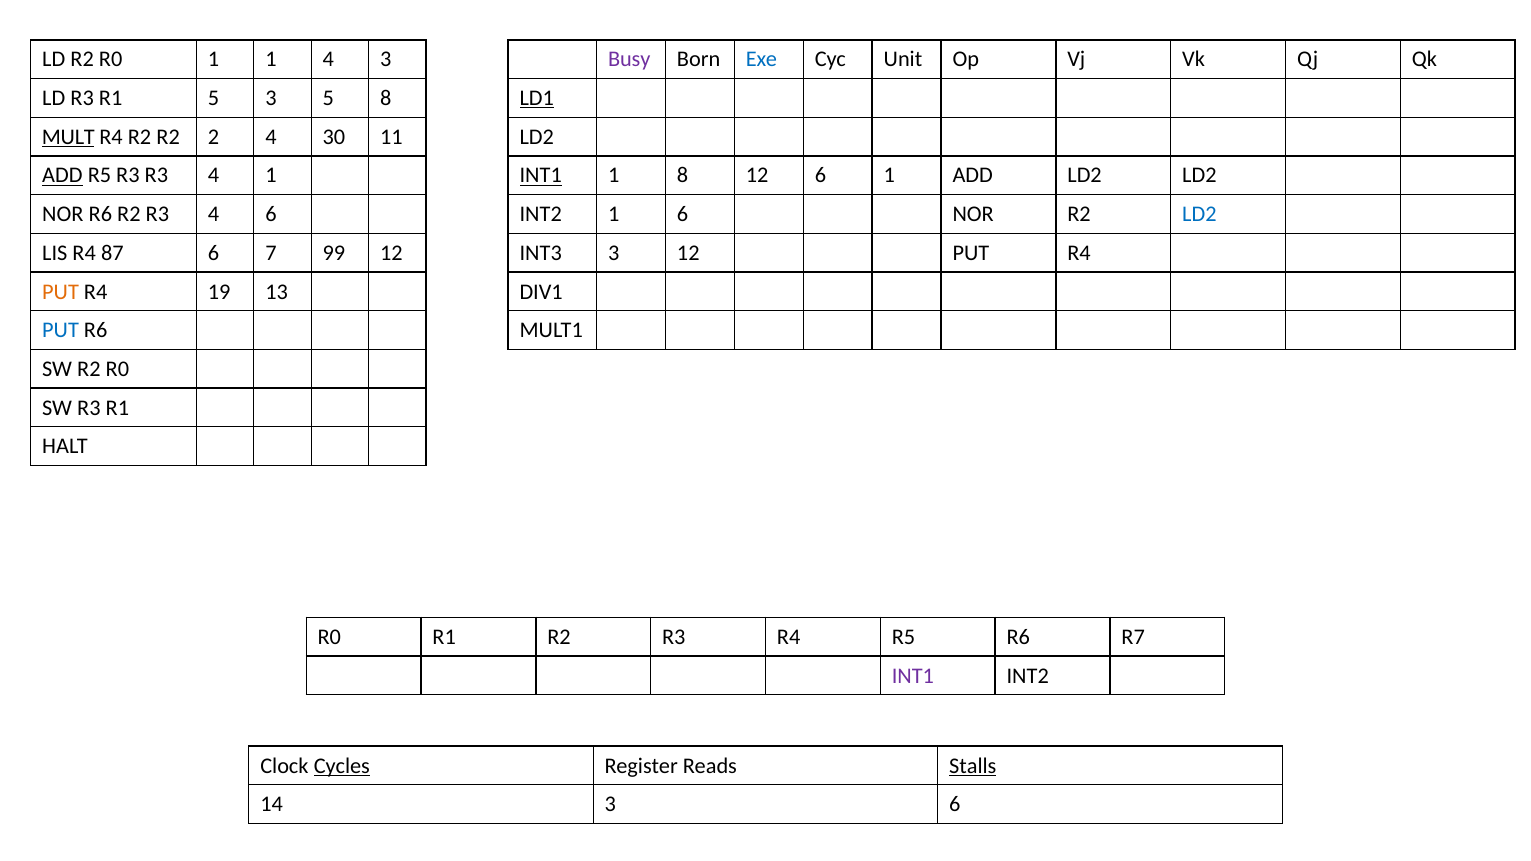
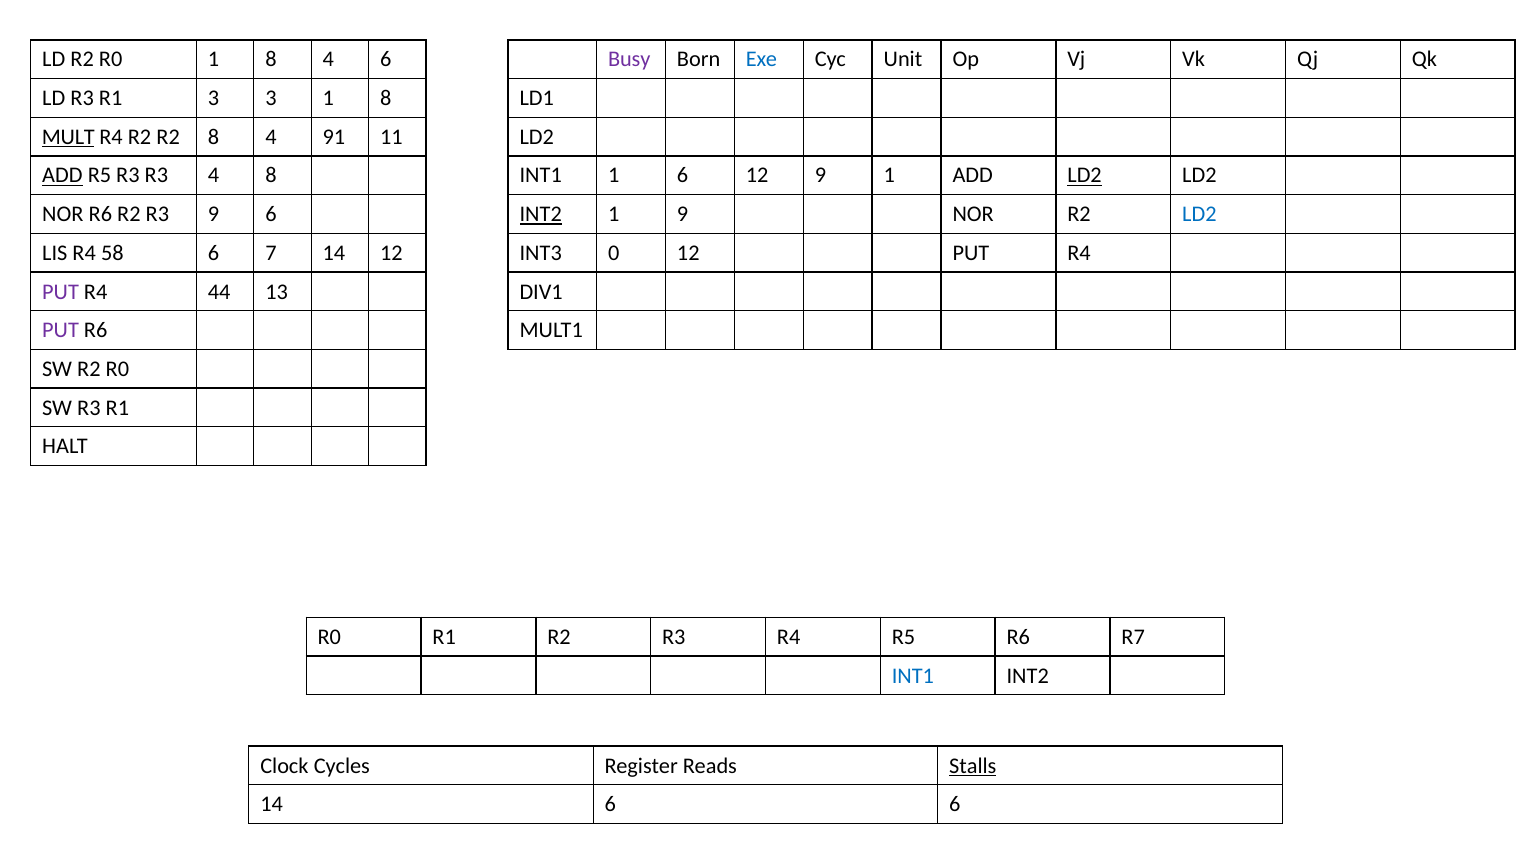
R0 1 1: 1 -> 8 (271, 60)
4 3: 3 -> 6 (386, 60)
R1 5: 5 -> 3 (214, 98)
3 5: 5 -> 1 (328, 98)
LD1 underline: present -> none (537, 98)
R2 2: 2 -> 8 (214, 137)
30: 30 -> 91 (334, 137)
4 1: 1 -> 8 (271, 176)
INT1 underline: present -> none (541, 176)
1 8: 8 -> 6 (683, 176)
12 6: 6 -> 9 (820, 176)
LD2 underline: none -> present (1085, 176)
R2 R3 4: 4 -> 9 (214, 214)
INT2 underline: none -> present (541, 214)
1 6: 6 -> 9 (683, 214)
87: 87 -> 58 (112, 253)
7 99: 99 -> 14 (334, 253)
INT3 3: 3 -> 0 (614, 253)
PUT colour: orange -> purple (61, 292)
19: 19 -> 44 (219, 292)
PUT colour: blue -> purple (61, 330)
INT1 colour: purple -> blue (913, 676)
Cycles underline: present -> none (342, 766)
14 3: 3 -> 6 (610, 805)
